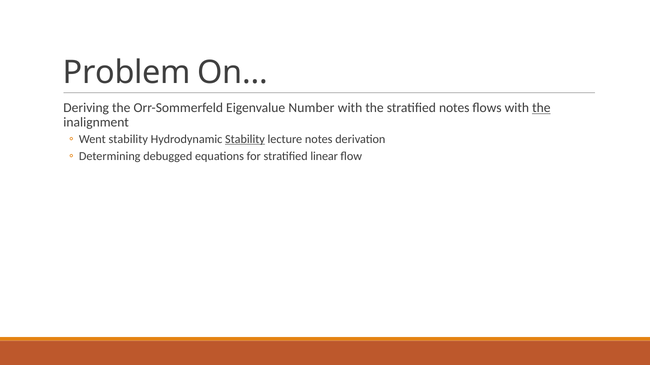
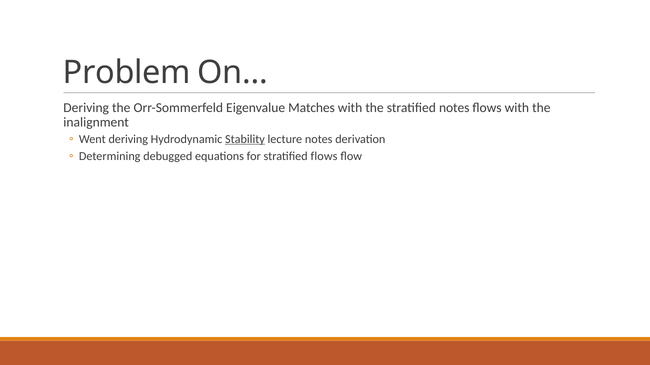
Number: Number -> Matches (312, 108)
the underline: present -> none (541, 108)
Went stability: stability -> deriving (128, 139)
stratified linear: linear -> flows (324, 157)
